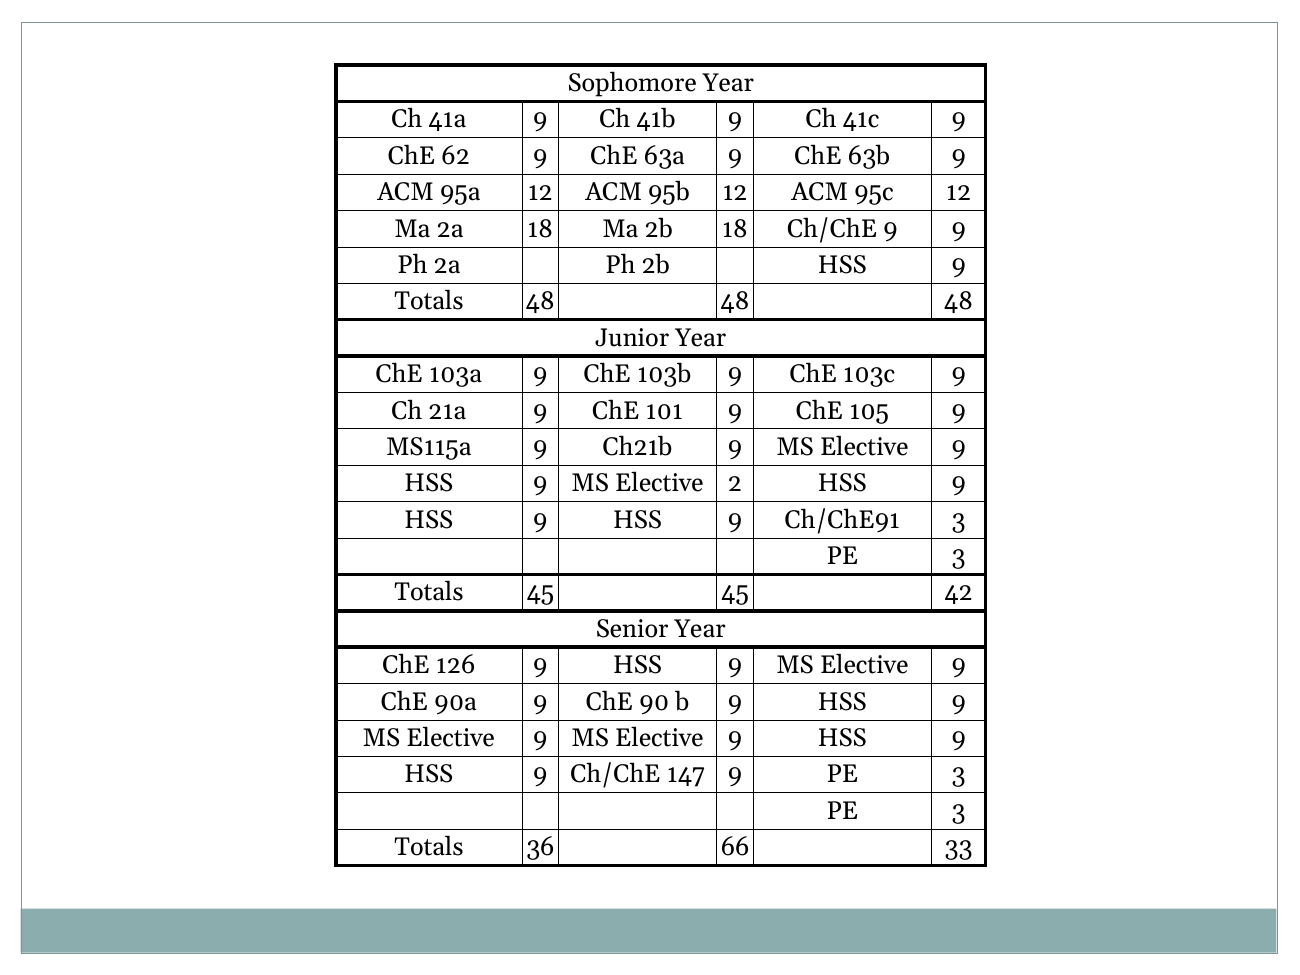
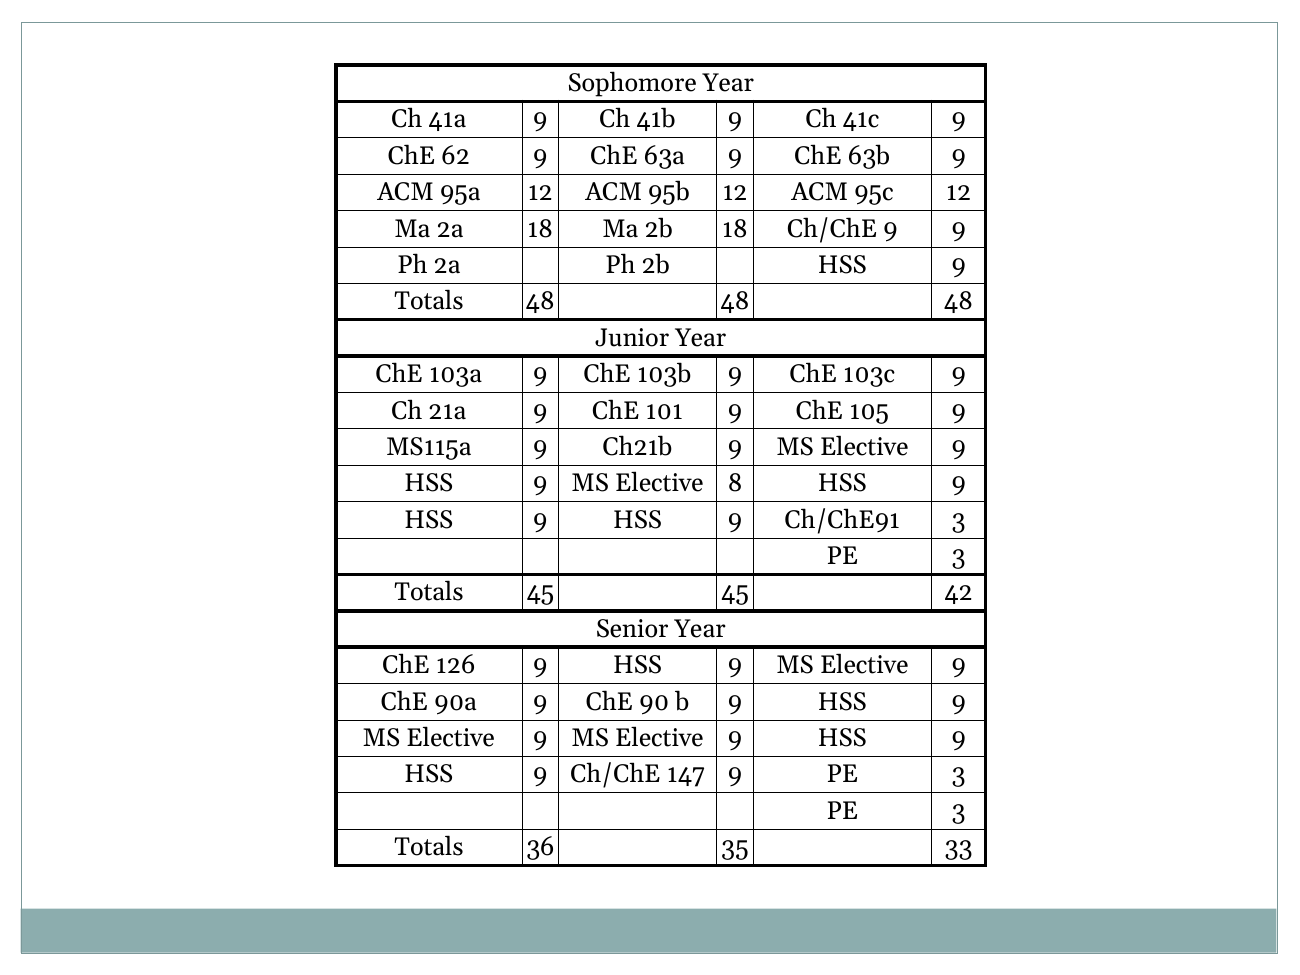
2: 2 -> 8 (735, 483)
66: 66 -> 35 (735, 847)
